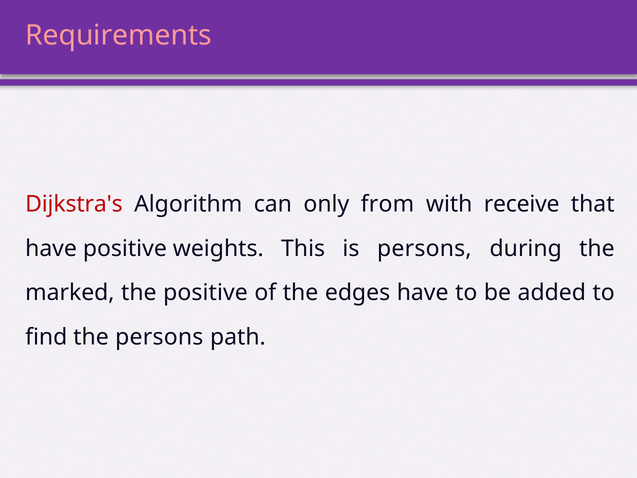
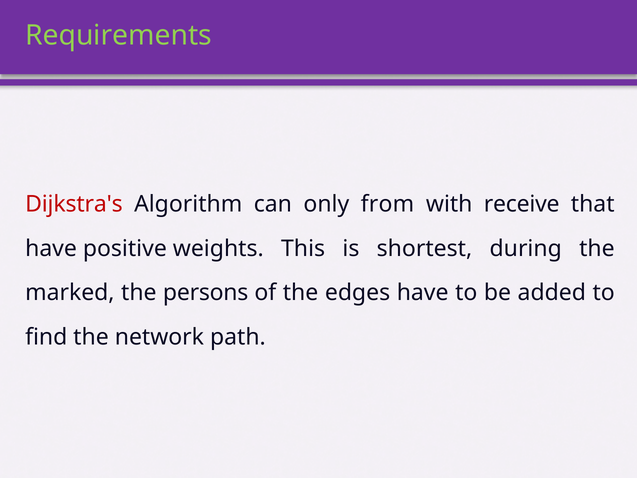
Requirements colour: pink -> light green (119, 35)
is persons: persons -> shortest (424, 248)
the positive: positive -> persons (206, 293)
the persons: persons -> network (159, 337)
